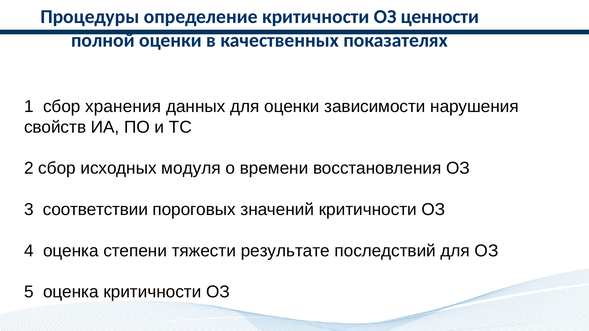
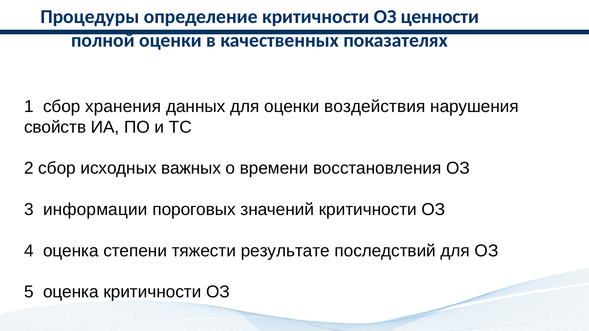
зависимости: зависимости -> воздействия (375, 107)
модуля: модуля -> важных (191, 168)
соответствии: соответствии -> информации (95, 210)
